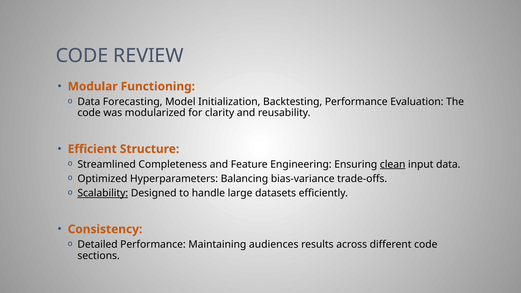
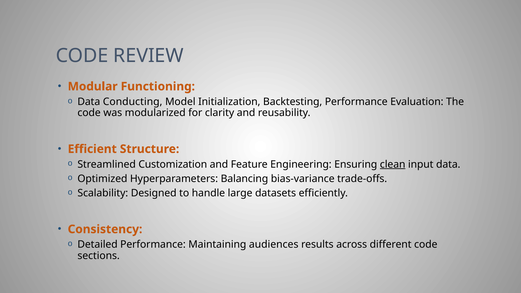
Forecasting: Forecasting -> Conducting (133, 102)
Completeness: Completeness -> Customization (173, 164)
Scalability underline: present -> none (103, 193)
